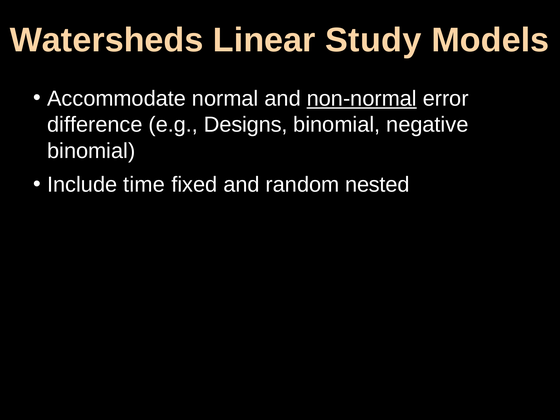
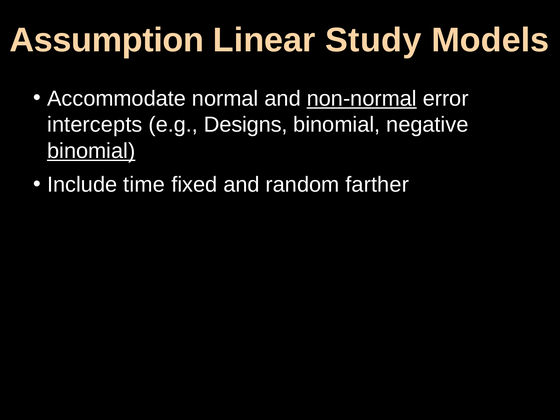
Watersheds: Watersheds -> Assumption (107, 40)
difference: difference -> intercepts (95, 125)
binomial underline: none -> present (91, 151)
nested: nested -> farther (377, 185)
